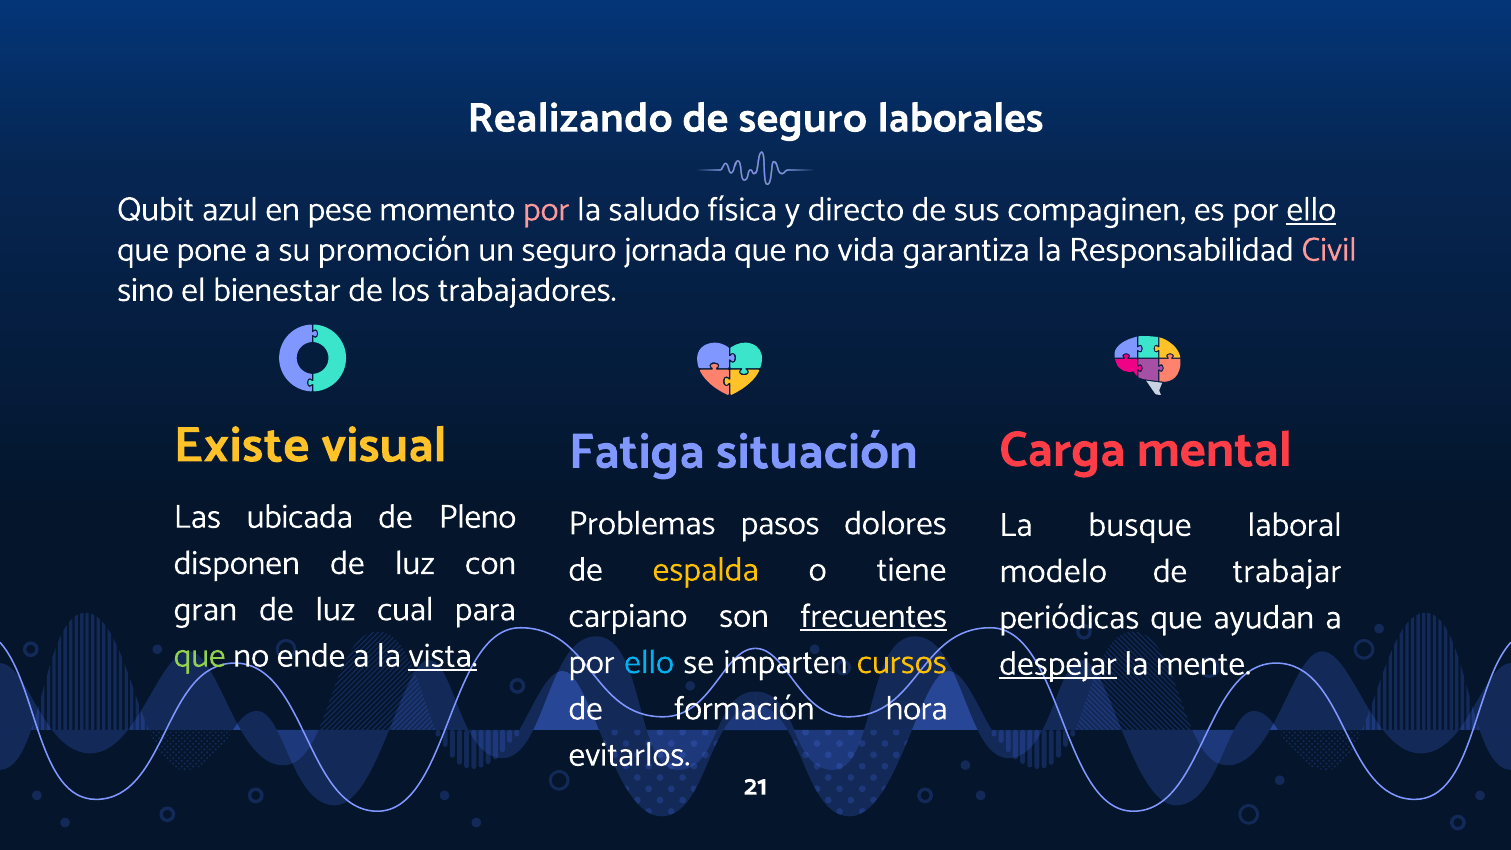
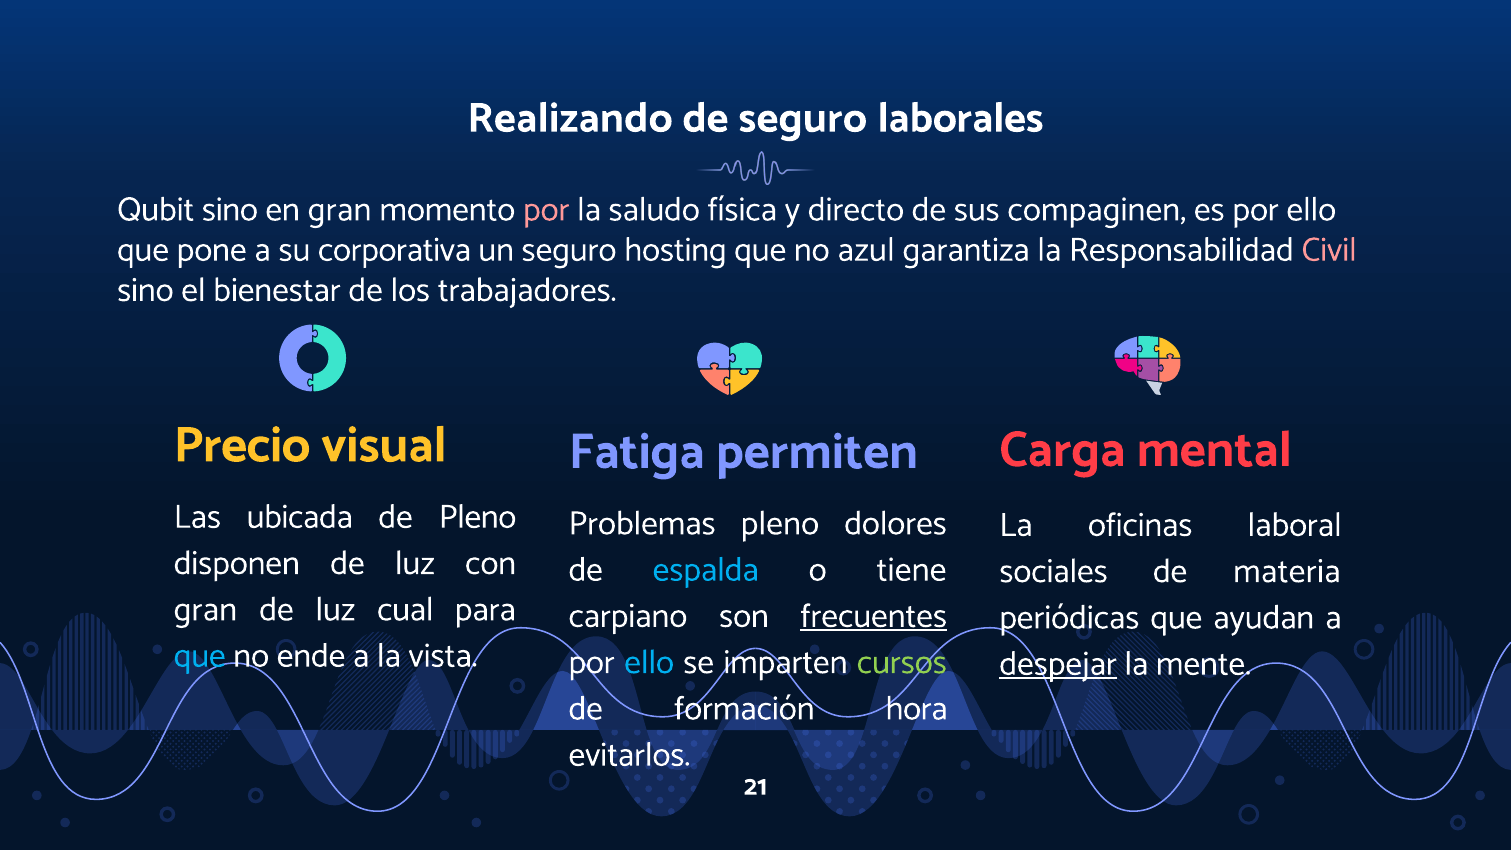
Qubit azul: azul -> sino (230, 209)
en pese: pese -> gran (340, 209)
ello underline: present -> none (1311, 209)
promoción: promoción -> corporativa (394, 250)
jornada: jornada -> hosting (675, 250)
vida: vida -> azul (866, 250)
Existe: Existe -> Precio (242, 445)
situación: situación -> permiten (817, 451)
Problemas pasos: pasos -> pleno (780, 523)
busque: busque -> oficinas (1140, 525)
espalda colour: yellow -> light blue (706, 569)
modelo: modelo -> sociales (1054, 571)
trabajar: trabajar -> materia (1287, 571)
que colour: light green -> light blue (200, 655)
vista underline: present -> none (443, 655)
cursos colour: yellow -> light green (902, 662)
